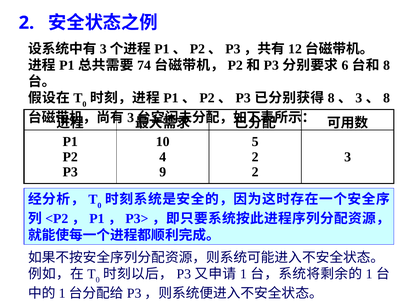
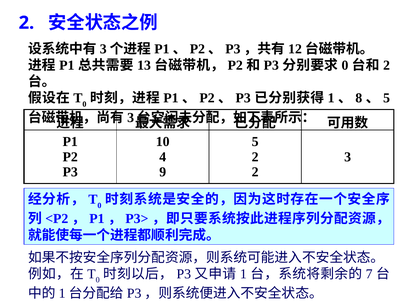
74: 74 -> 13 (144, 65)
6: 6 -> 0 (345, 65)
8: 8 -> 2 (387, 65)
8: 8 -> 1 (331, 98)
3: 3 -> 8 (359, 98)
8: 8 -> 5 (387, 98)
1: 1 -> 7 (369, 274)
